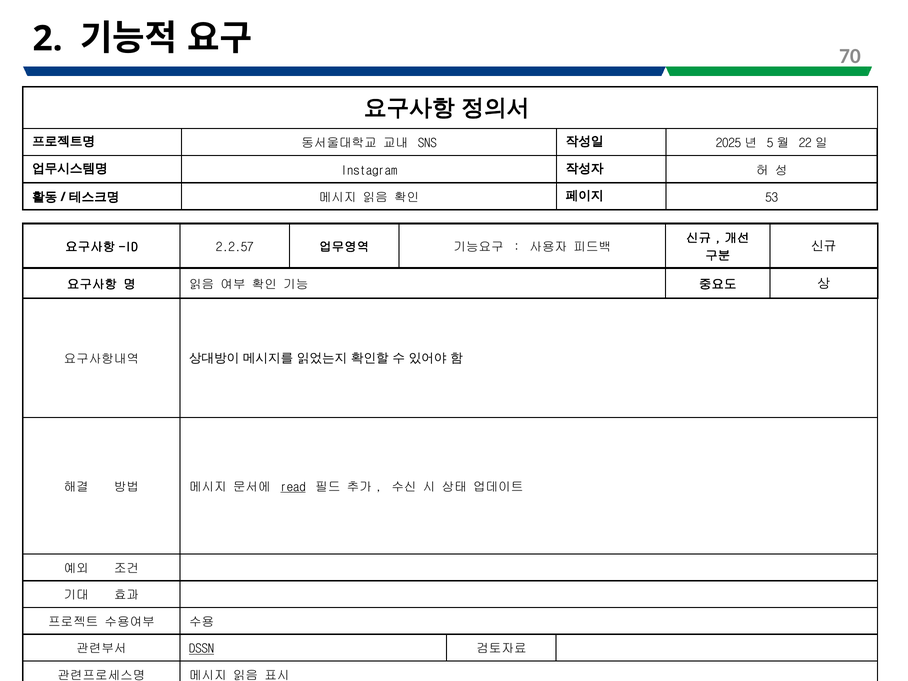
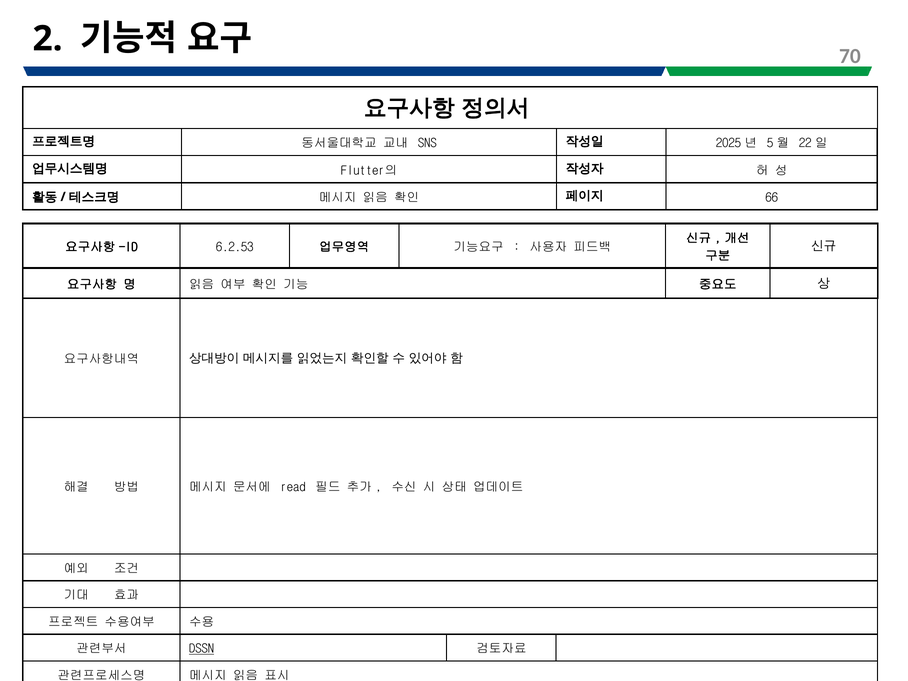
Instagram: Instagram -> Flutter의 (369, 170)
53: 53 -> 66 (772, 198)
2.2.57: 2.2.57 -> 6.2.53 (235, 247)
read underline: present -> none (293, 487)
